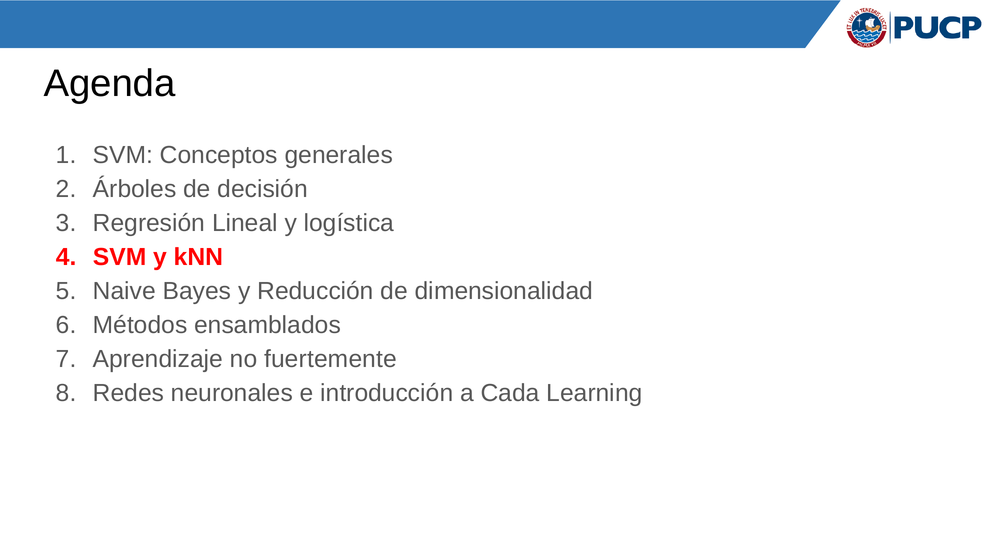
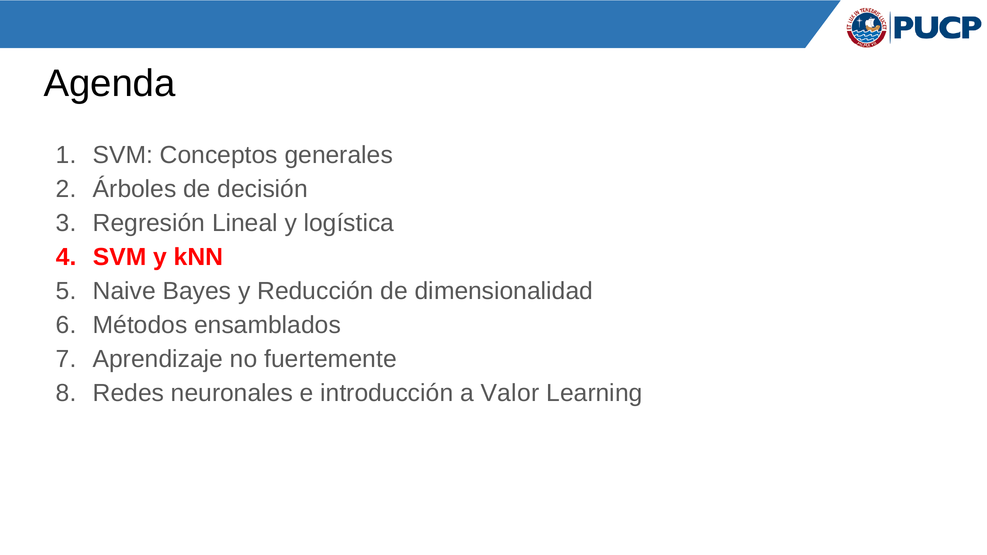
Cada: Cada -> Valor (510, 393)
